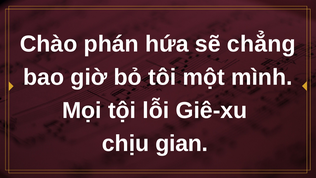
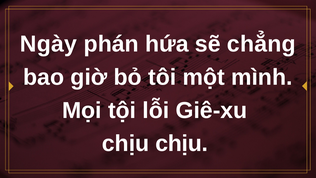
Chào: Chào -> Ngày (48, 44)
chịu gian: gian -> chịu (182, 143)
